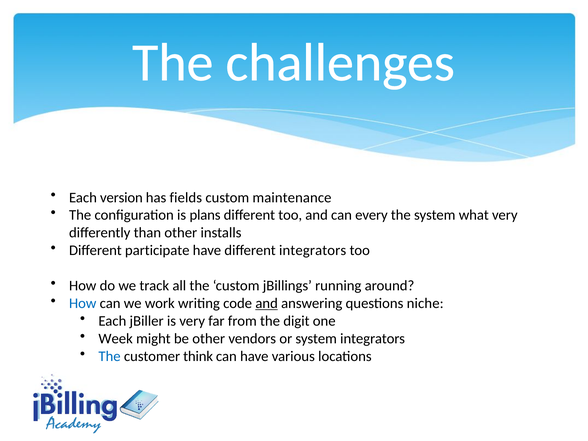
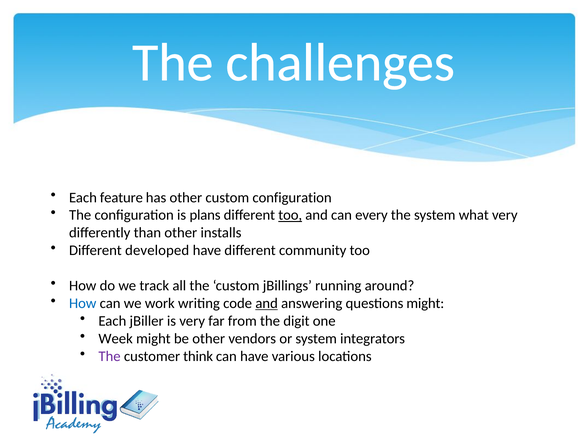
version: version -> feature (121, 197)
has fields: fields -> other (186, 197)
custom maintenance: maintenance -> configuration (292, 197)
too underline: none -> present (290, 215)
participate: participate -> developed (157, 250)
different integrators: integrators -> community (313, 250)
questions niche: niche -> might (425, 303)
The colour: blue -> purple (110, 356)
